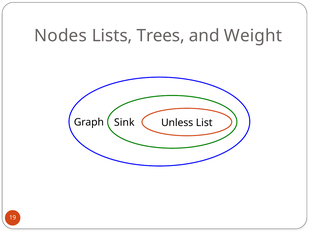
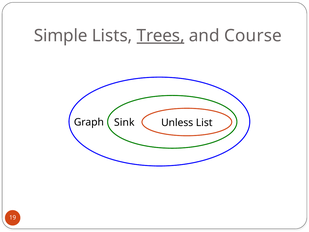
Nodes: Nodes -> Simple (61, 36)
Trees underline: none -> present (161, 36)
Weight: Weight -> Course (253, 36)
